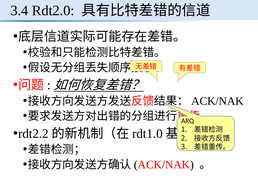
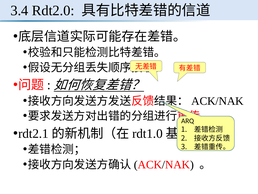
rdt2.2: rdt2.2 -> rdt2.1 (33, 133)
